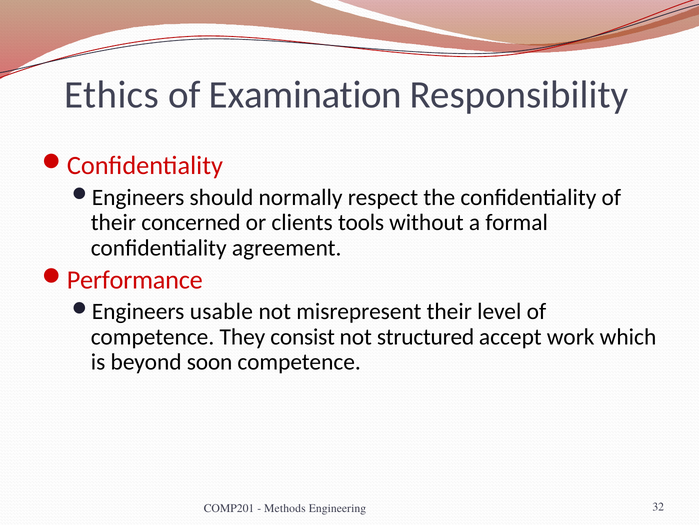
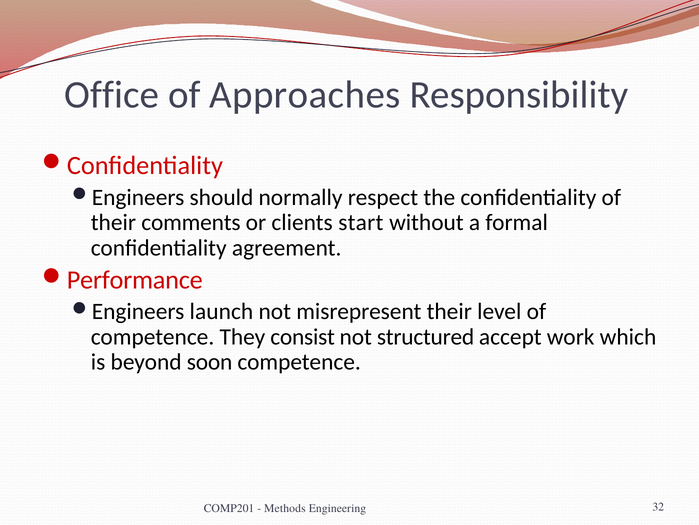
Ethics: Ethics -> Office (112, 95)
Examination: Examination -> Approaches (305, 95)
concerned: concerned -> comments (191, 222)
tools: tools -> start (361, 222)
usable: usable -> launch (221, 311)
